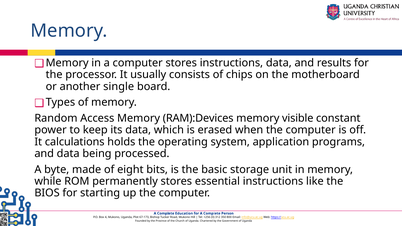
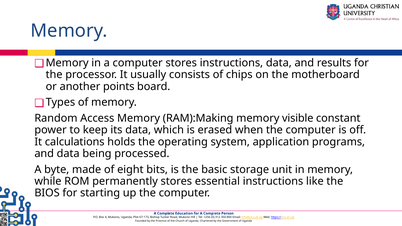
single: single -> points (119, 86)
RAM):Devices: RAM):Devices -> RAM):Making (198, 118)
